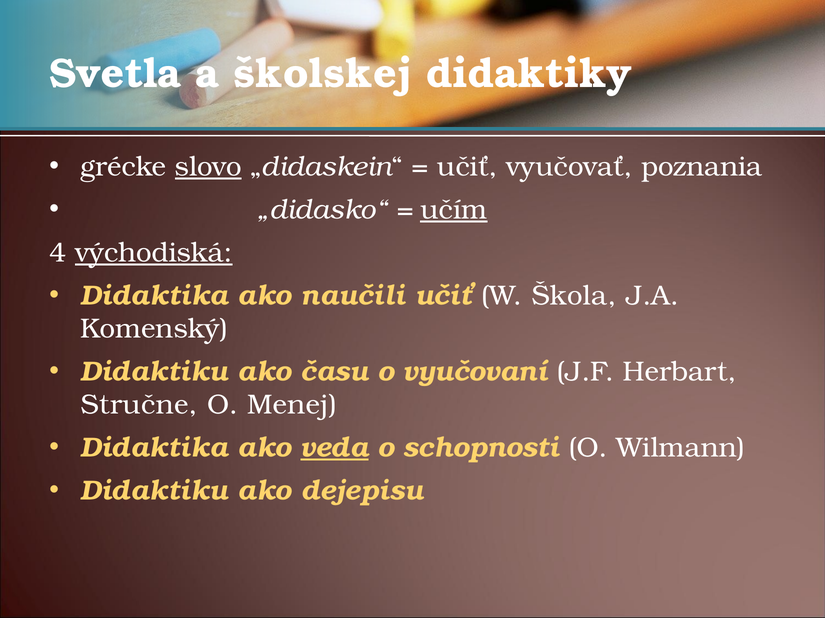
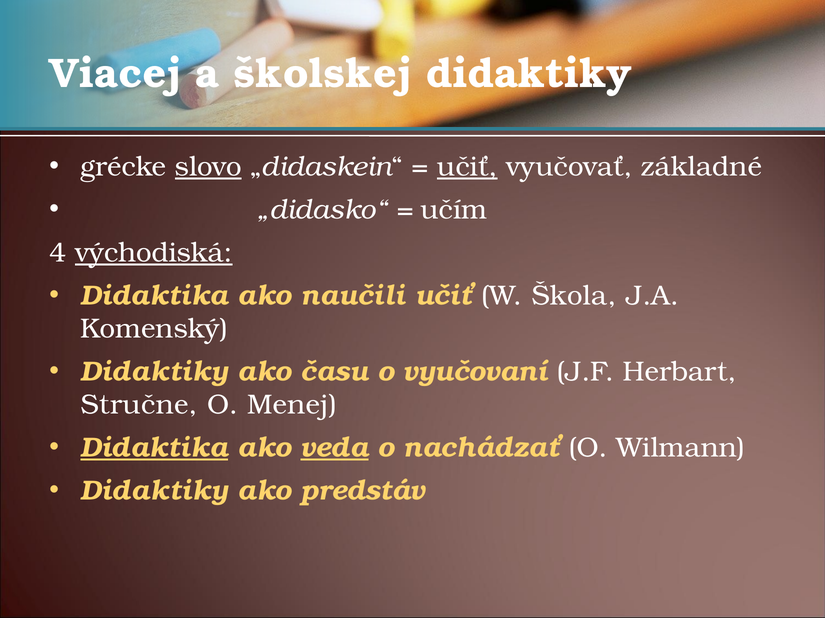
Svetla: Svetla -> Viacej (115, 74)
učiť underline: none -> present (467, 167)
poznania: poznania -> základné (702, 167)
učím underline: present -> none (454, 210)
Didaktiku: Didaktiku -> Didaktiky (154, 372)
Didaktika underline: none -> present (154, 448)
schopnosti: schopnosti -> nachádzať (481, 448)
Didaktiku: Didaktiku -> Didaktiky (154, 491)
dejepisu: dejepisu -> predstáv (363, 491)
